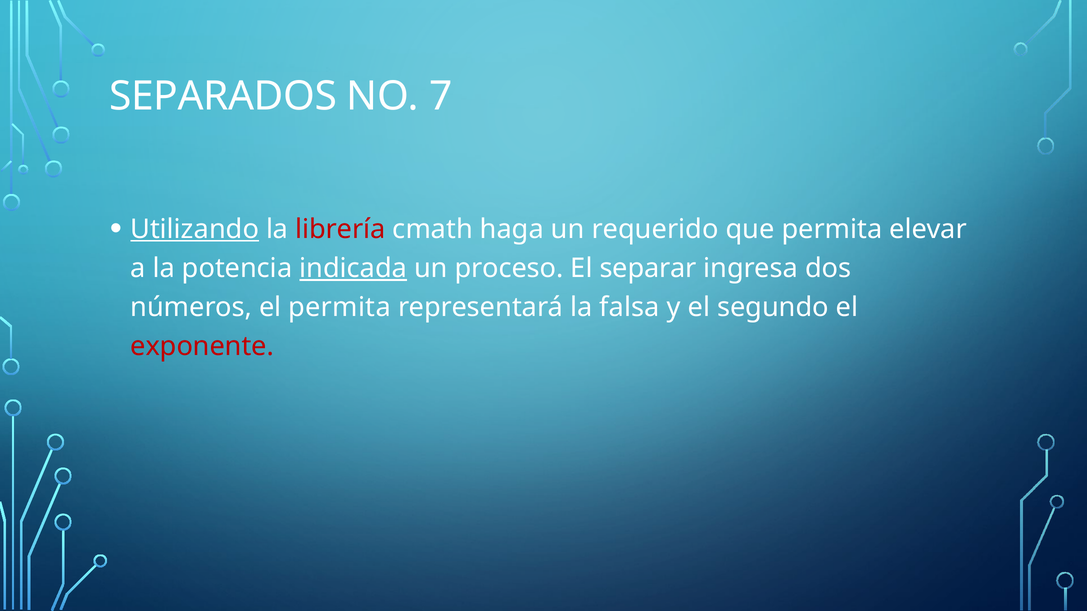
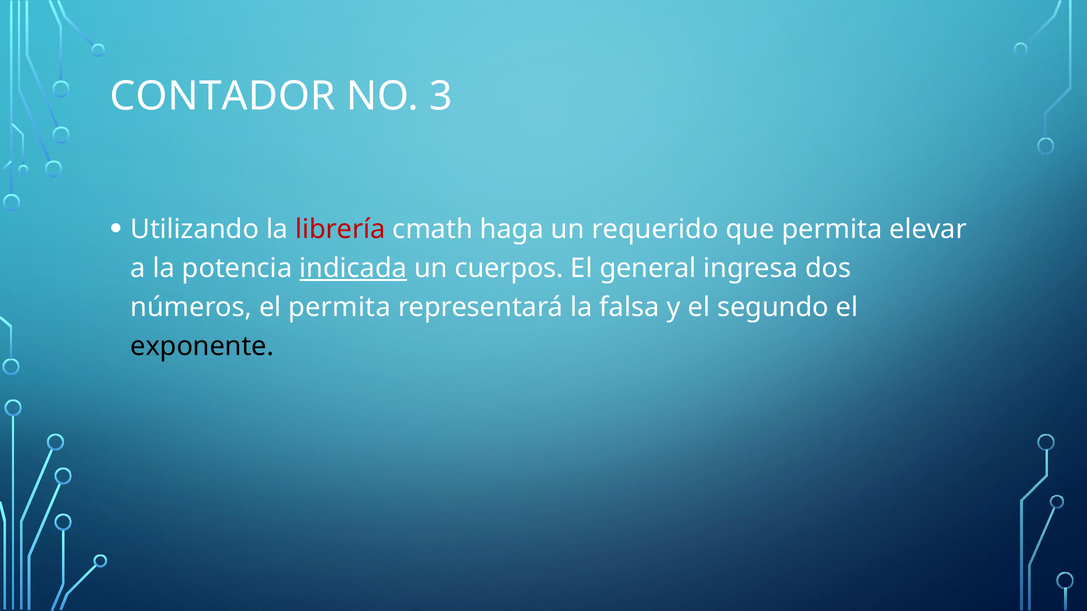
SEPARADOS: SEPARADOS -> CONTADOR (223, 96)
7: 7 -> 3 (441, 96)
Utilizando underline: present -> none (195, 229)
proceso: proceso -> cuerpos (509, 268)
separar: separar -> general (648, 268)
exponente colour: red -> black (202, 347)
